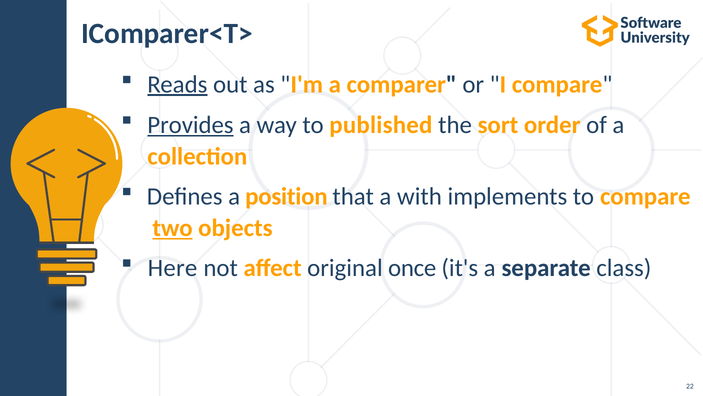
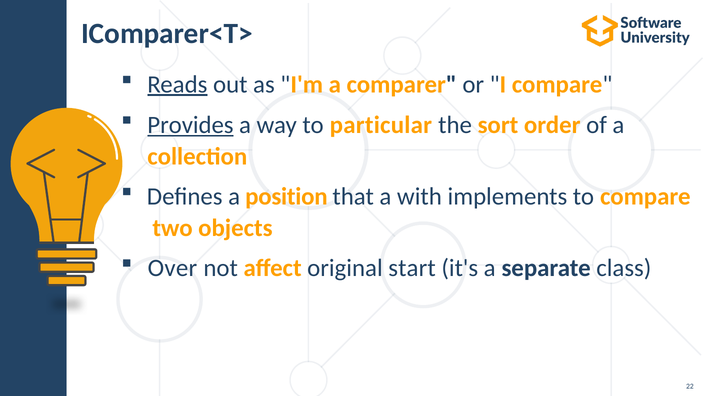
published: published -> particular (381, 125)
two underline: present -> none (173, 228)
Here: Here -> Over (172, 268)
once: once -> start (412, 268)
